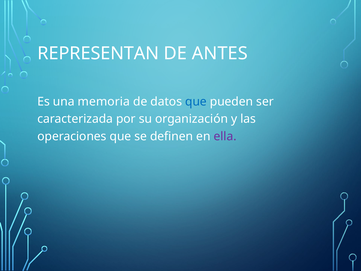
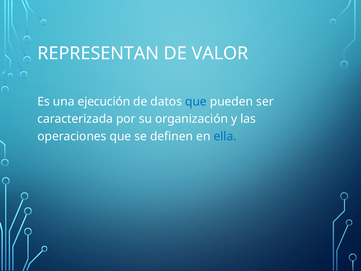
ANTES: ANTES -> VALOR (220, 53)
memoria: memoria -> ejecución (104, 102)
ella colour: purple -> blue (225, 136)
